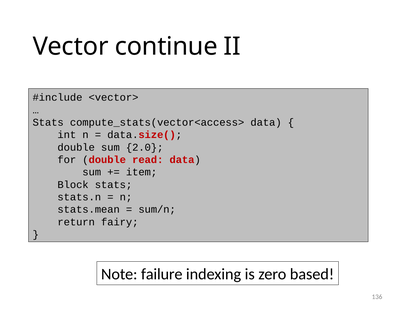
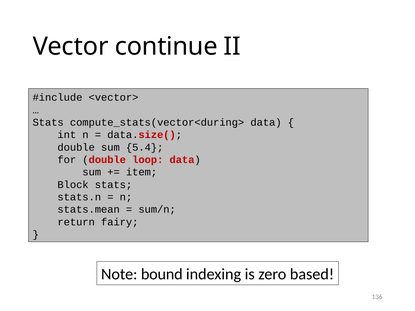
compute_stats(vector<access>: compute_stats(vector<access> -> compute_stats(vector<during> (157, 123)
2.0: 2.0 -> 5.4 (145, 147)
read: read -> loop (148, 160)
failure: failure -> bound (162, 275)
